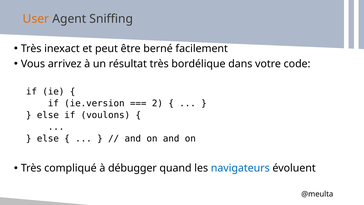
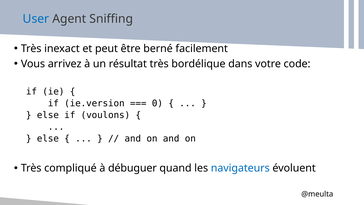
User colour: orange -> blue (36, 19)
2: 2 -> 0 (157, 103)
débugger: débugger -> débuguer (132, 168)
